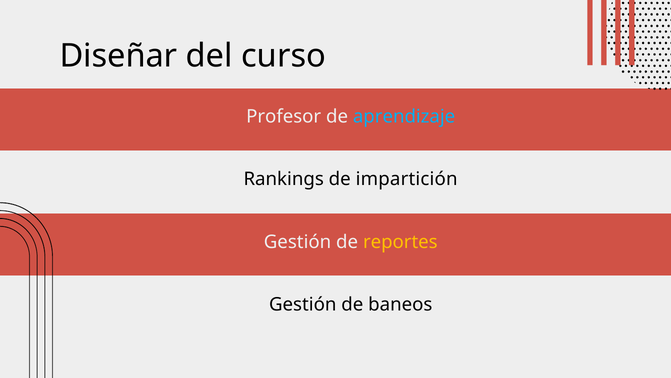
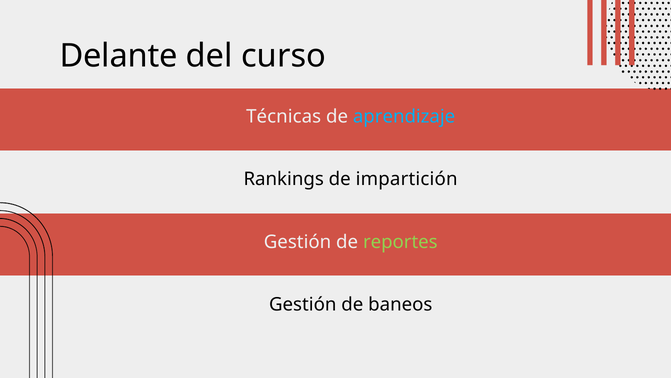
Diseñar: Diseñar -> Delante (119, 56)
Profesor: Profesor -> Técnicas (284, 116)
reportes colour: yellow -> light green (400, 242)
